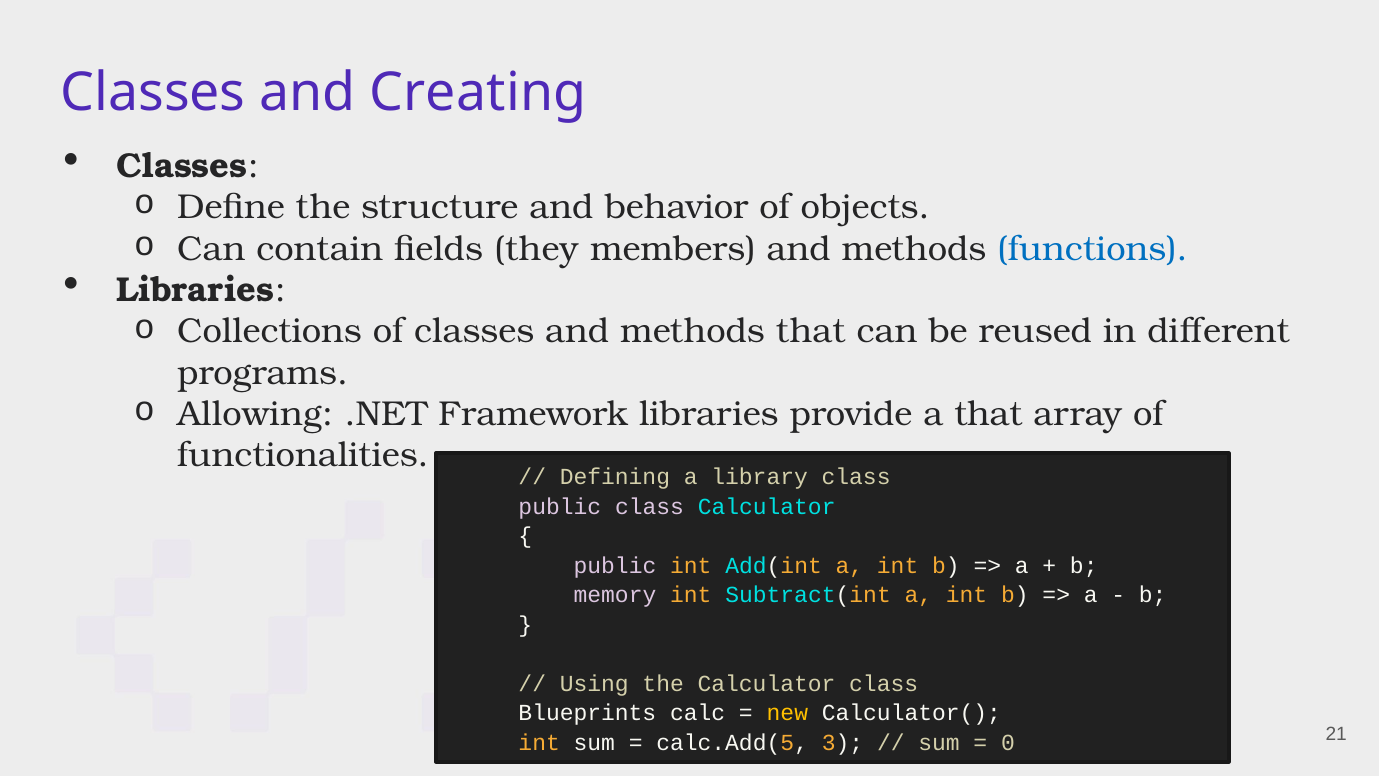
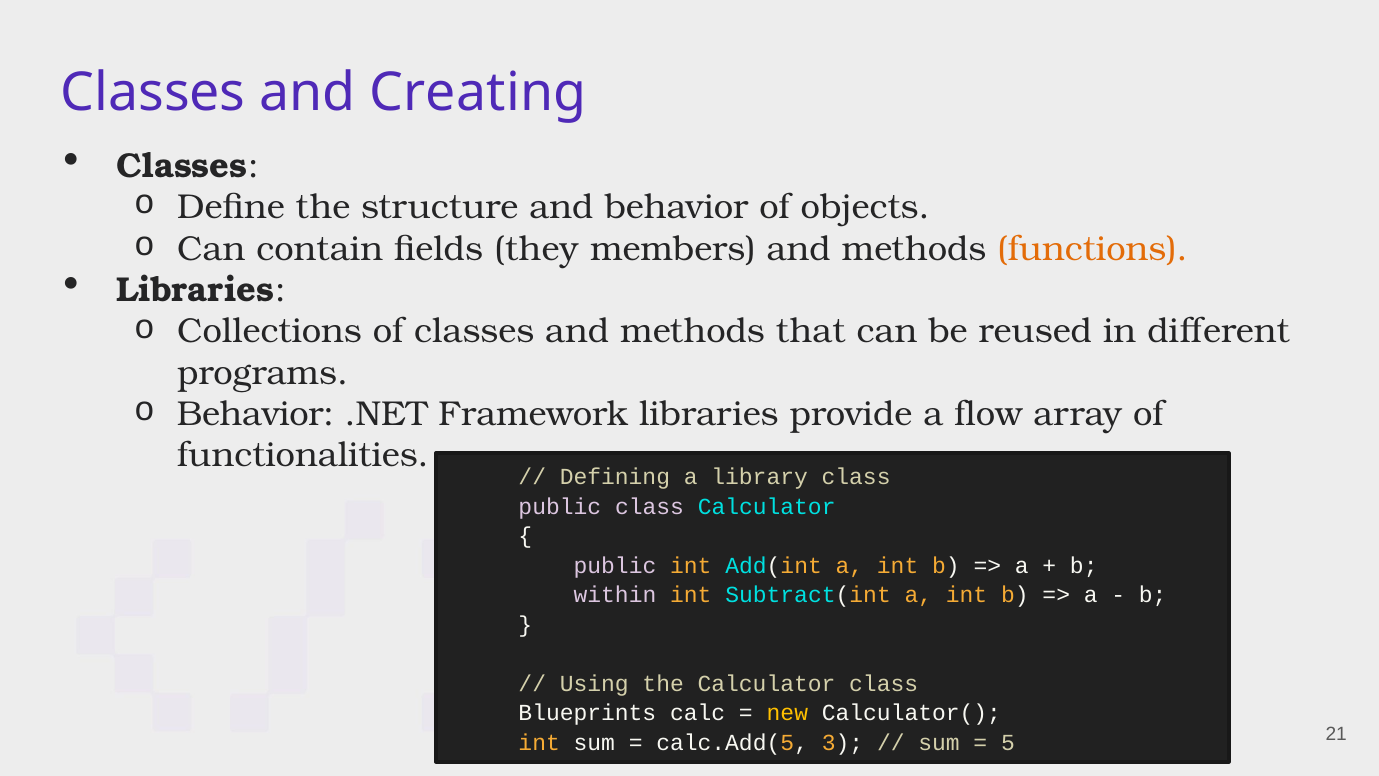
functions colour: blue -> orange (1093, 249)
Allowing: Allowing -> Behavior (256, 414)
a that: that -> flow (988, 414)
memory: memory -> within (615, 595)
0: 0 -> 5 (1008, 742)
